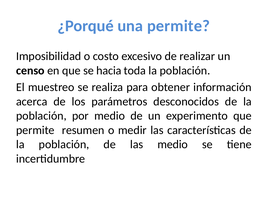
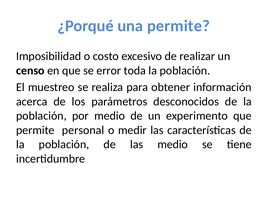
hacia: hacia -> error (109, 71)
resumen: resumen -> personal (83, 130)
